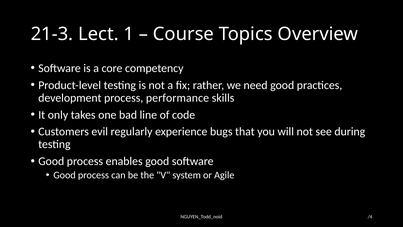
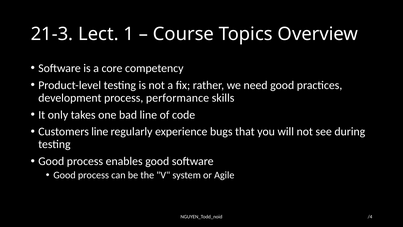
Customers evil: evil -> line (100, 132)
